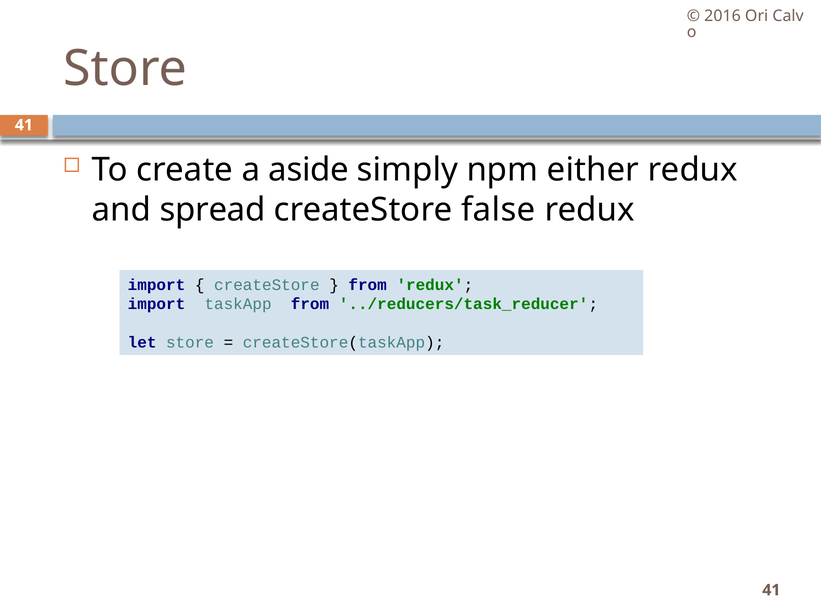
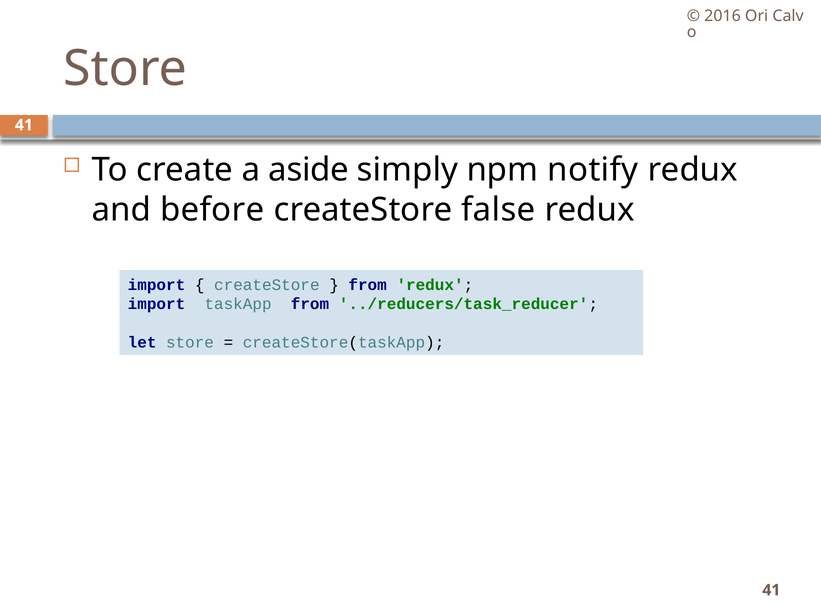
either: either -> notify (593, 170)
spread: spread -> before (212, 210)
